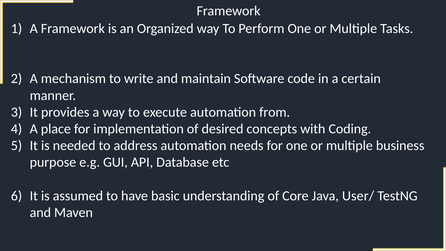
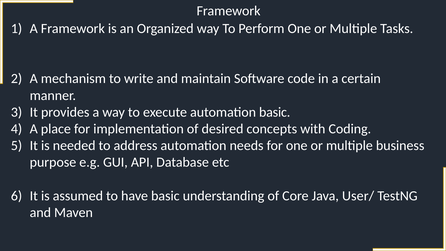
automation from: from -> basic (275, 112)
